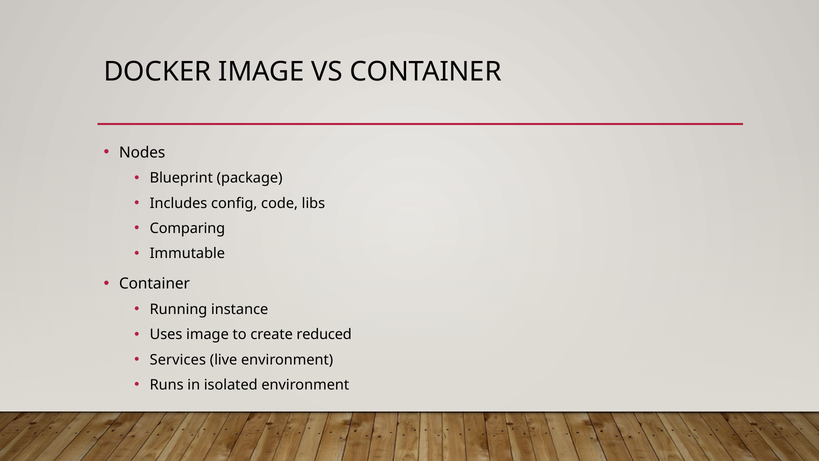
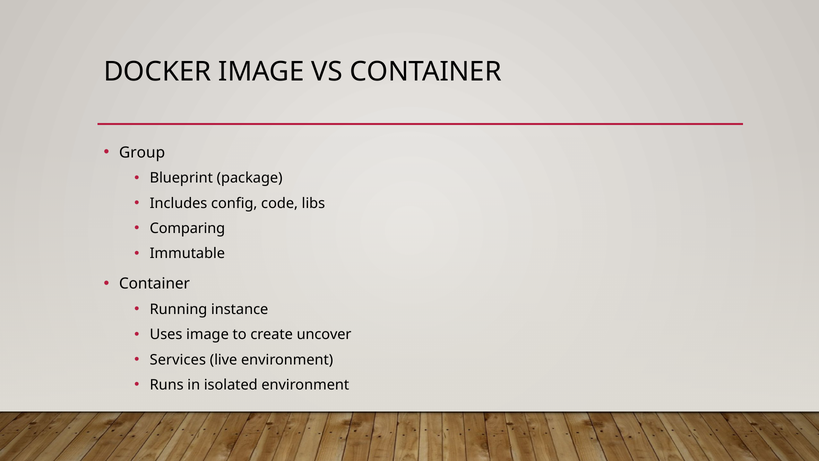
Nodes: Nodes -> Group (142, 152)
reduced: reduced -> uncover (324, 334)
